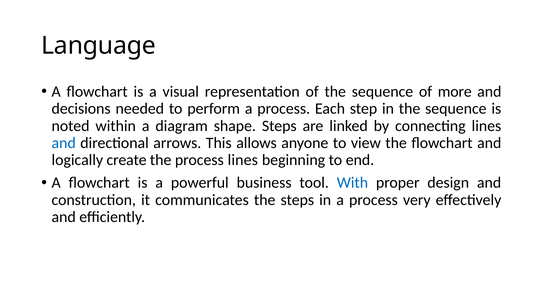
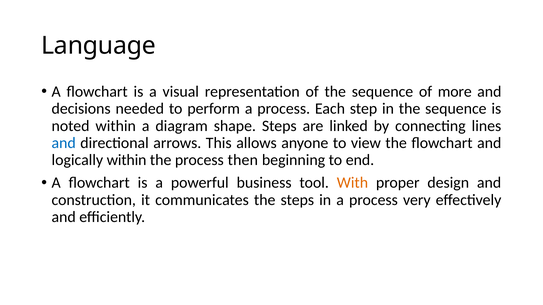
logically create: create -> within (127, 160)
process lines: lines -> then (243, 160)
With colour: blue -> orange (352, 183)
